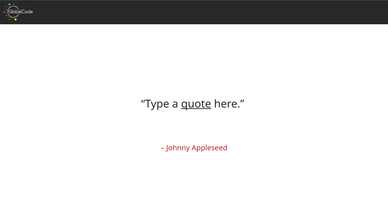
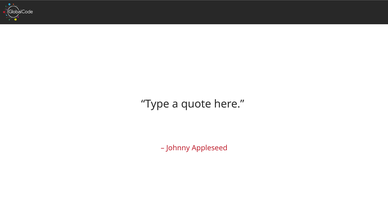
quote underline: present -> none (196, 104)
